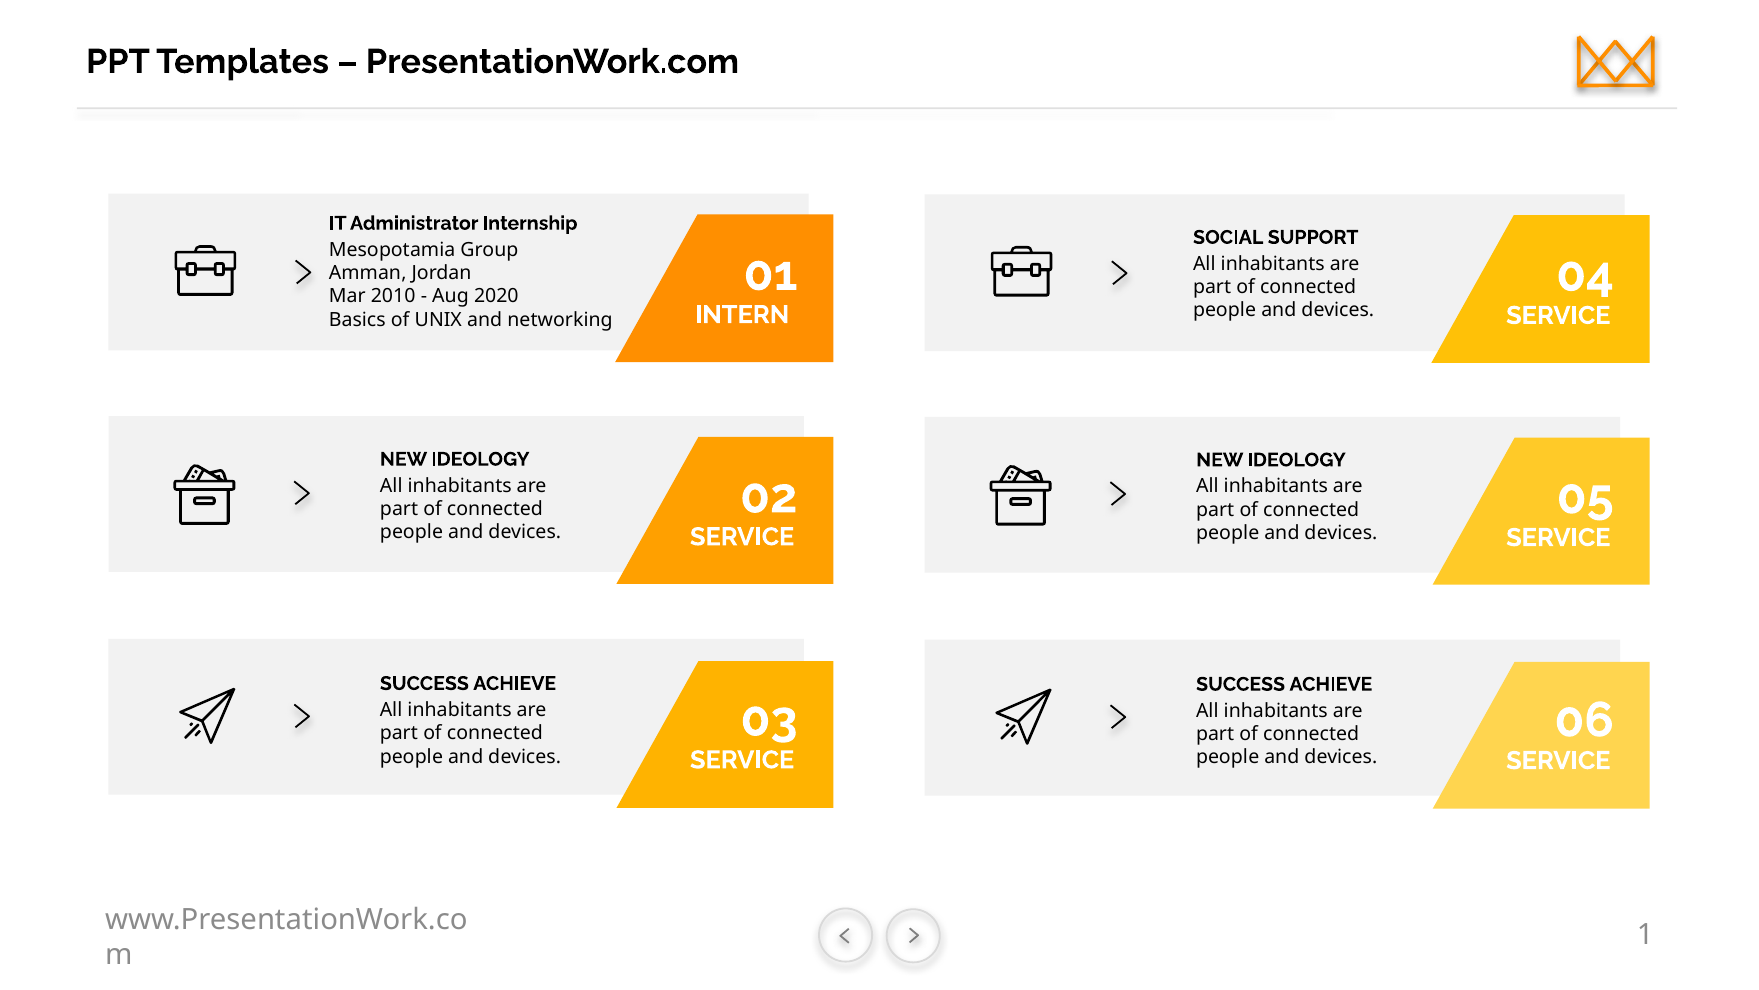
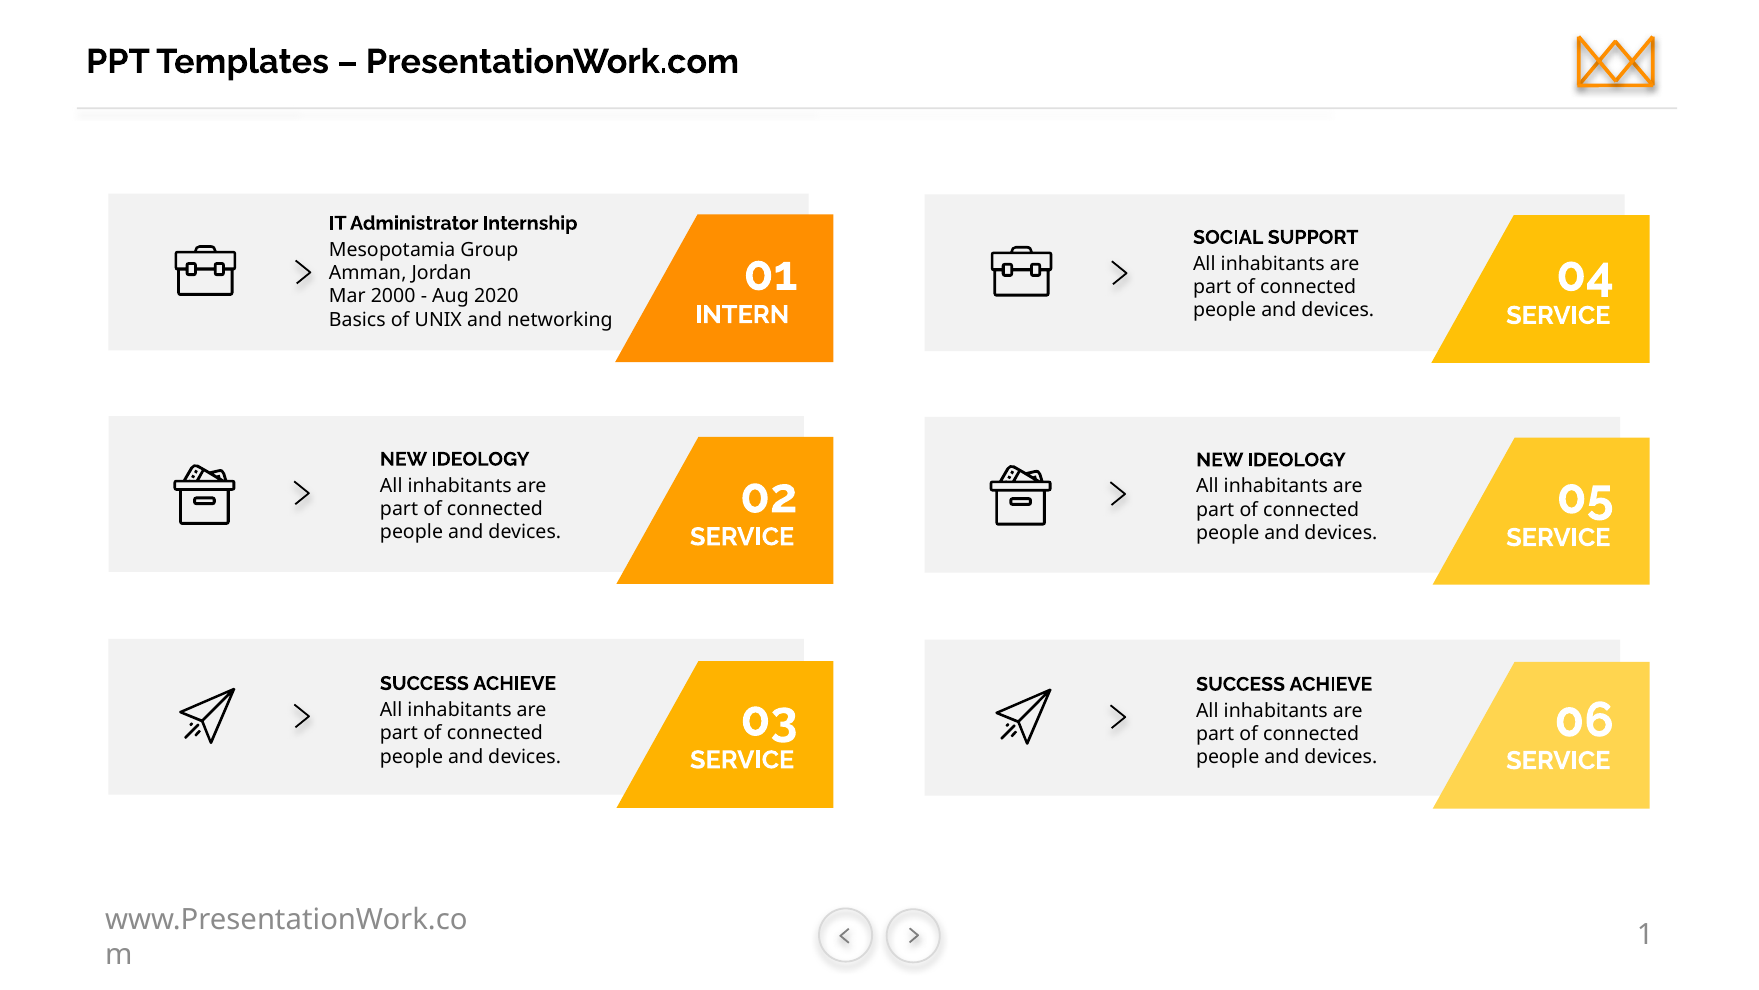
2010: 2010 -> 2000 (393, 296)
